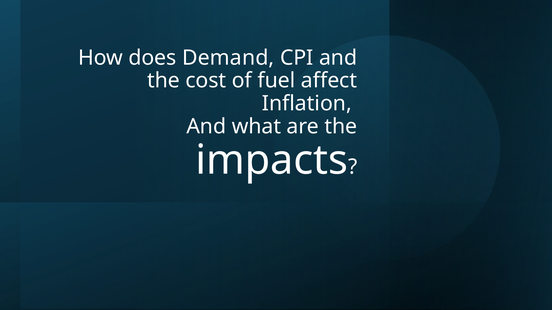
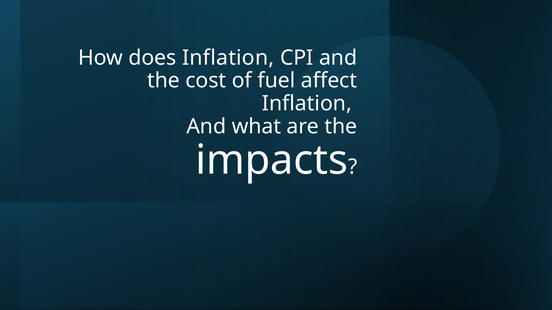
does Demand: Demand -> Inflation (228, 58)
